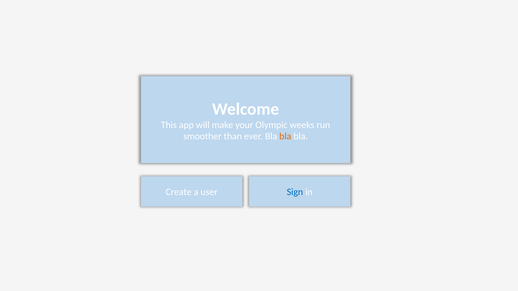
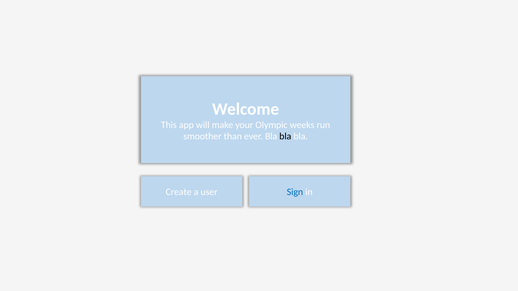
bla colour: orange -> black (285, 137)
